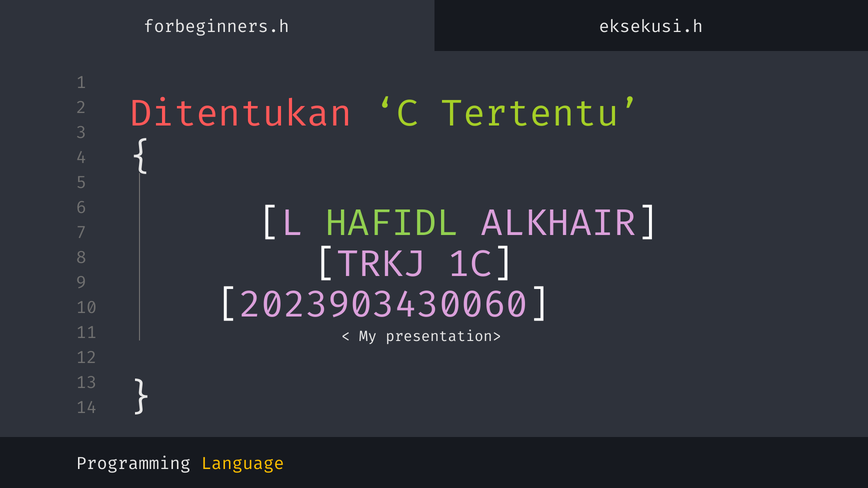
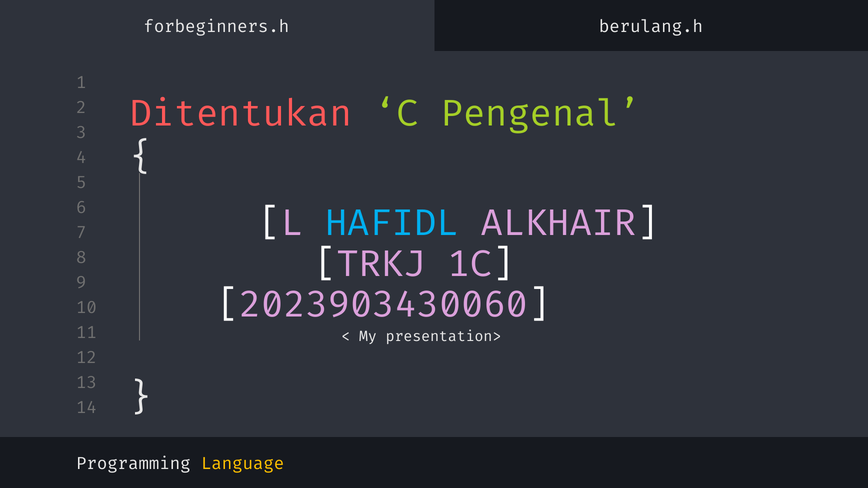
eksekusi.h: eksekusi.h -> berulang.h (651, 27)
Tertentu: Tertentu -> Pengenal (541, 114)
HAFIDL colour: light green -> light blue (392, 223)
